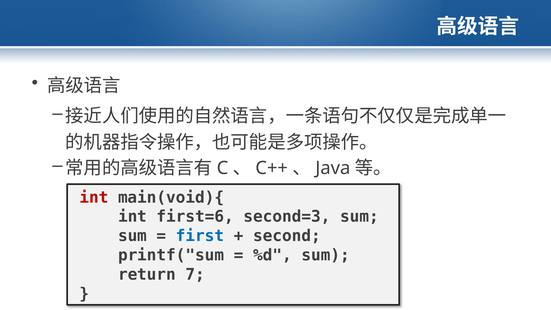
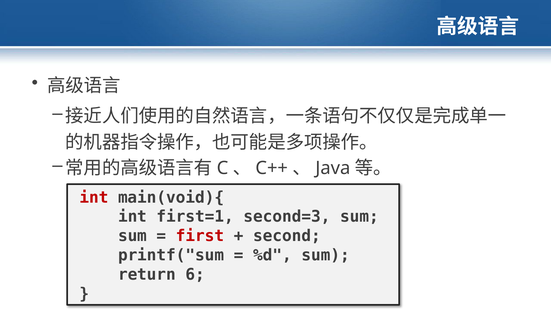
first=6: first=6 -> first=1 (195, 217)
first colour: blue -> red (200, 236)
7: 7 -> 6 (195, 275)
